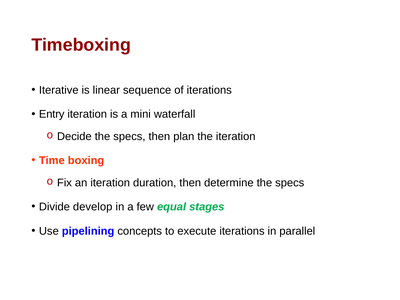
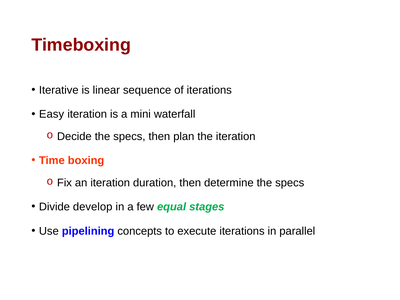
Entry: Entry -> Easy (52, 114)
